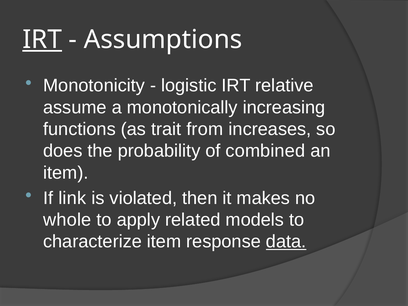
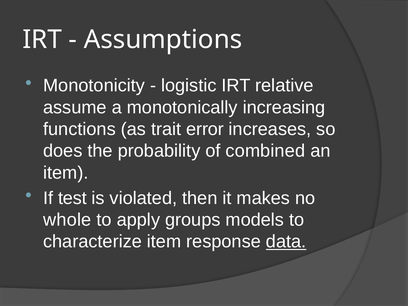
IRT underline: present -> none (42, 40)
from: from -> error (205, 129)
link: link -> test (72, 198)
related: related -> groups (193, 220)
